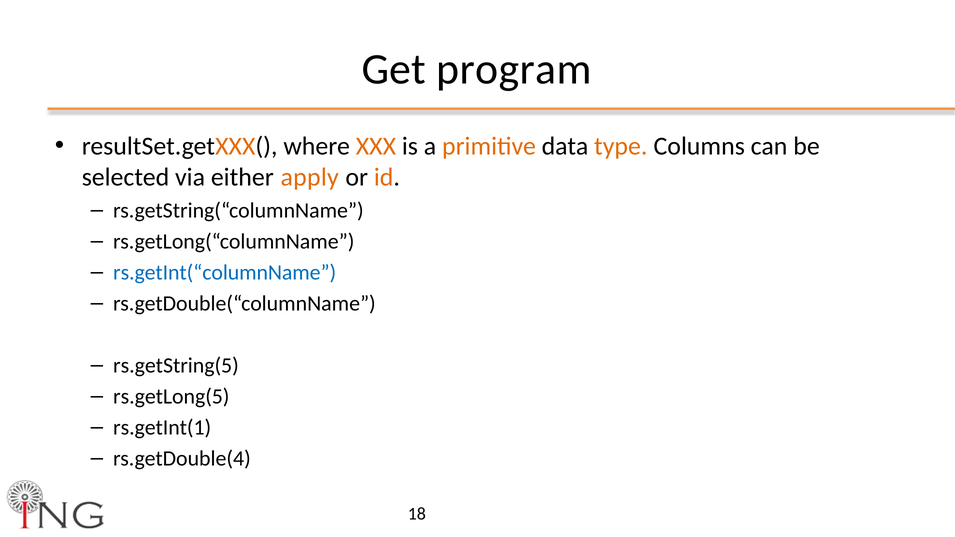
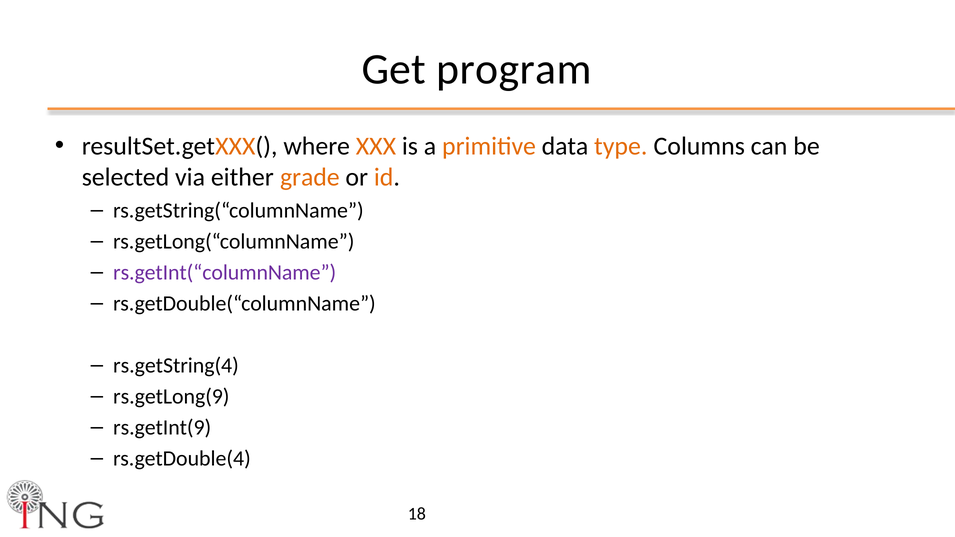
apply: apply -> grade (310, 177)
rs.getInt(“columnName colour: blue -> purple (225, 272)
rs.getString(5: rs.getString(5 -> rs.getString(4 (176, 365)
rs.getLong(5: rs.getLong(5 -> rs.getLong(9 (171, 396)
rs.getInt(1: rs.getInt(1 -> rs.getInt(9 (162, 428)
